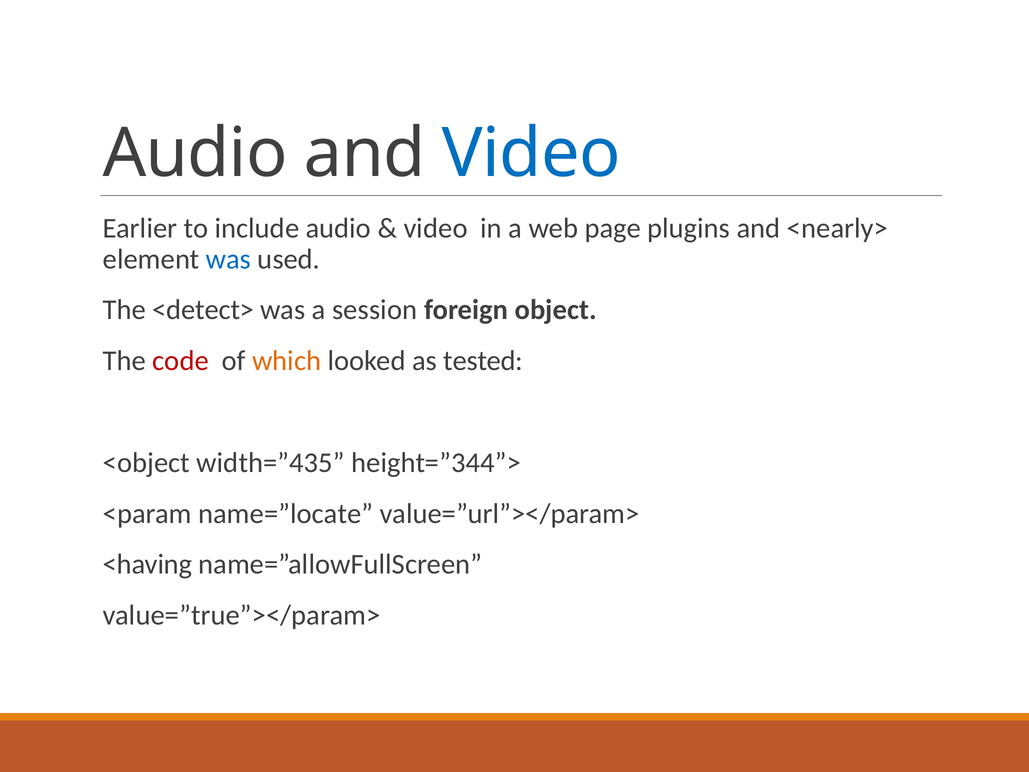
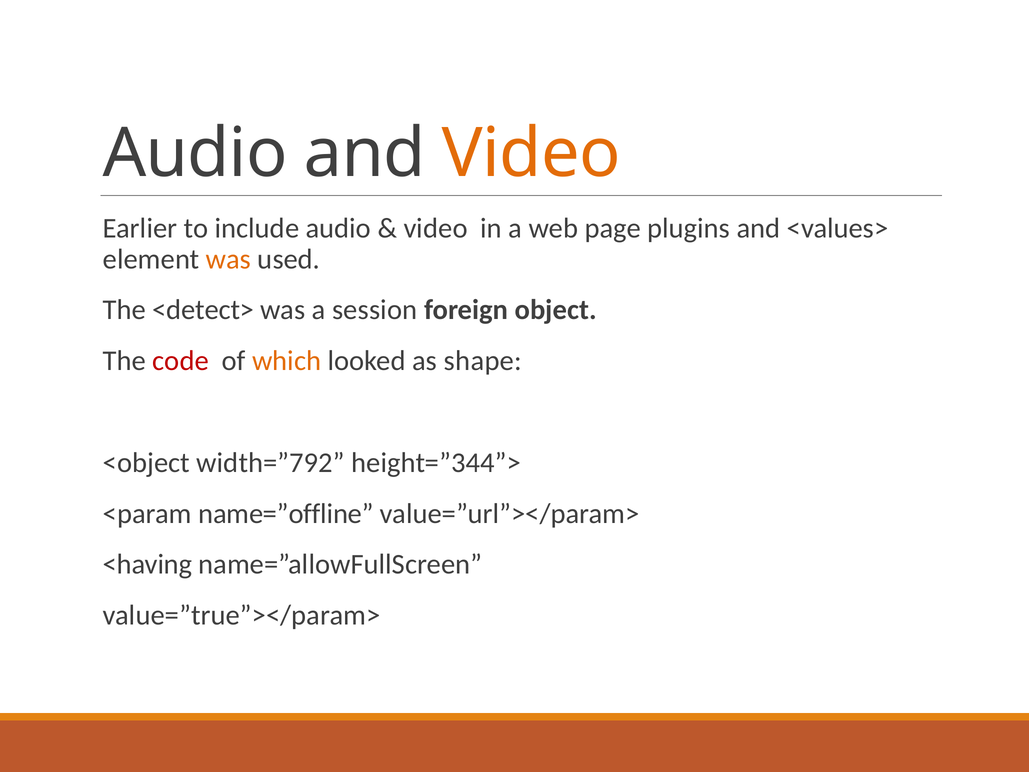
Video colour: blue -> orange (531, 154)
<nearly>: <nearly> -> <values> (838, 228)
was colour: blue -> orange (228, 259)
tested: tested -> shape (483, 361)
width=”435: width=”435 -> width=”792 (271, 463)
name=”locate: name=”locate -> name=”offline (286, 513)
